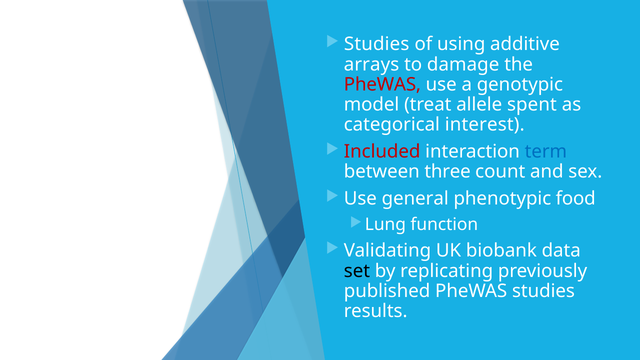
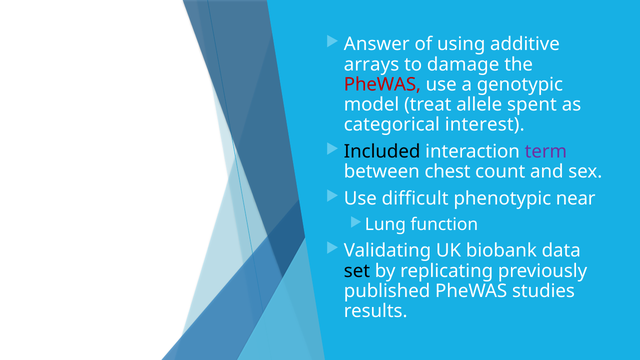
Studies: Studies -> Answer (377, 44)
Included colour: red -> black (382, 152)
term colour: blue -> purple (546, 152)
three: three -> chest (448, 172)
general: general -> difficult (415, 199)
food: food -> near (576, 199)
